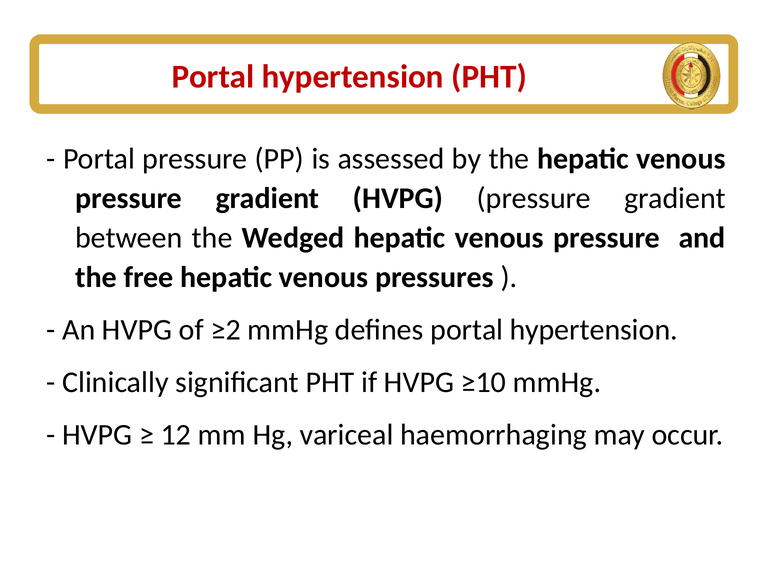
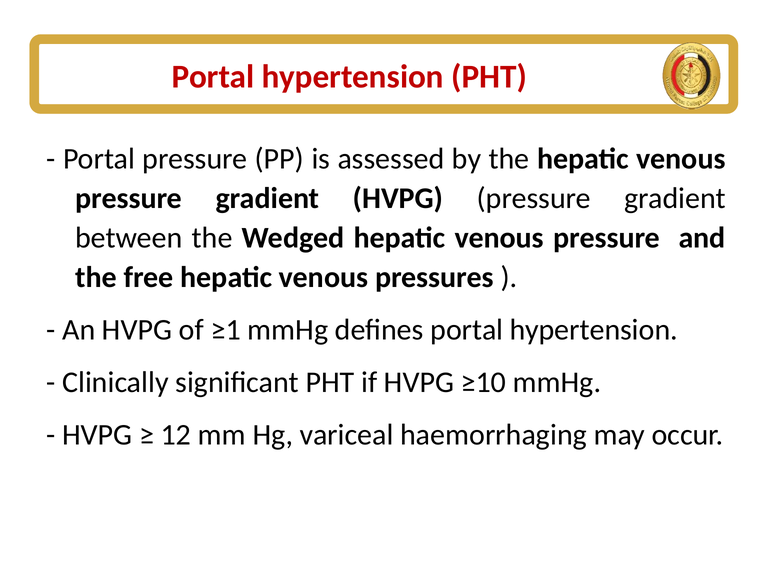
≥2: ≥2 -> ≥1 (226, 330)
